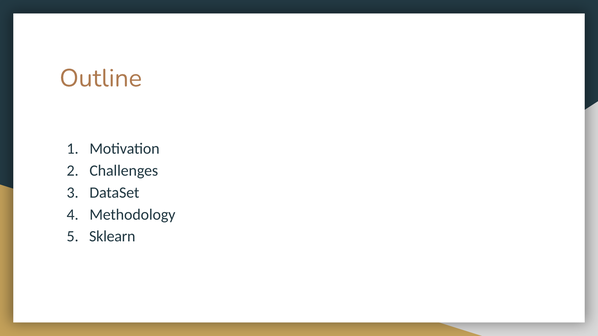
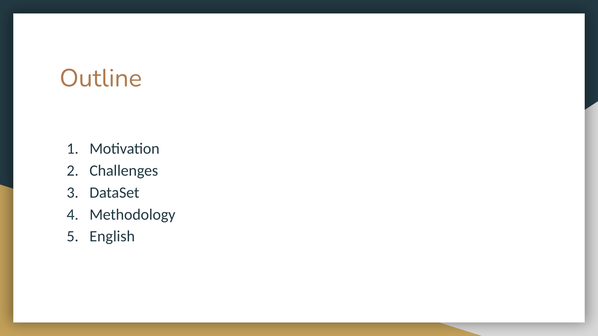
Sklearn: Sklearn -> English (112, 237)
